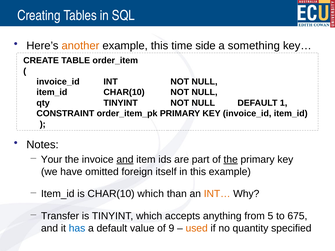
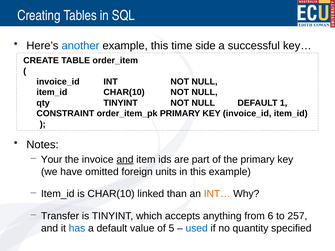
another colour: orange -> blue (80, 46)
something: something -> successful (254, 46)
the underline: present -> none (231, 160)
itself: itself -> units (166, 172)
CHAR(10 which: which -> linked (151, 194)
5: 5 -> 6 (270, 216)
675: 675 -> 257 (297, 216)
9: 9 -> 5 (171, 228)
used colour: orange -> blue (197, 228)
